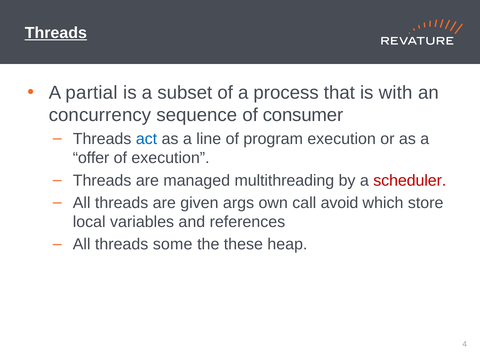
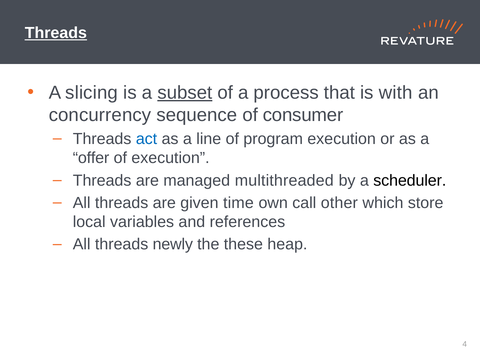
partial: partial -> slicing (92, 93)
subset underline: none -> present (185, 93)
multithreading: multithreading -> multithreaded (284, 180)
scheduler colour: red -> black (410, 180)
args: args -> time (238, 203)
avoid: avoid -> other (339, 203)
some: some -> newly (173, 244)
